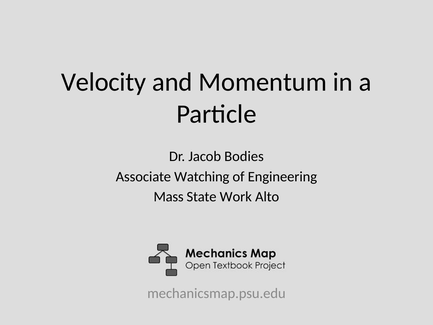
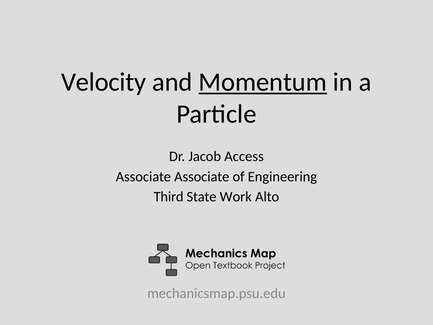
Momentum underline: none -> present (263, 82)
Bodies: Bodies -> Access (244, 156)
Associate Watching: Watching -> Associate (202, 177)
Mass: Mass -> Third (169, 197)
